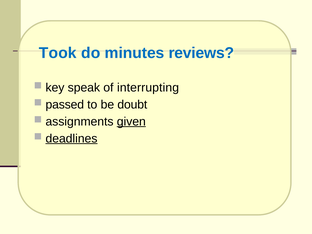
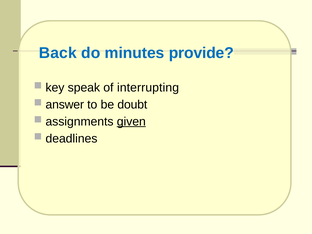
Took: Took -> Back (58, 53)
reviews: reviews -> provide (201, 53)
passed: passed -> answer (65, 105)
deadlines underline: present -> none (71, 139)
